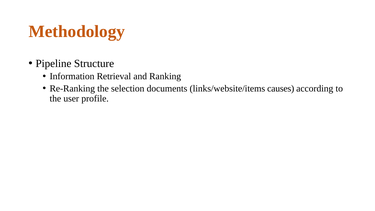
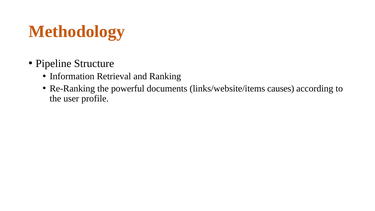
selection: selection -> powerful (128, 88)
